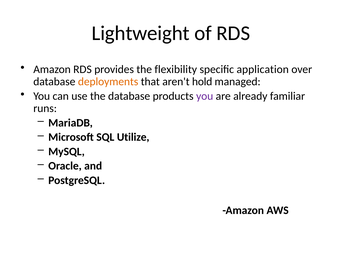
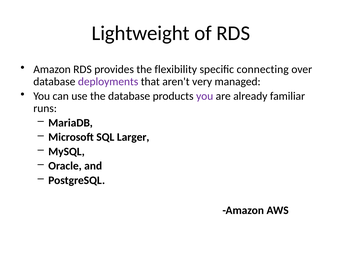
application: application -> connecting (263, 69)
deployments colour: orange -> purple (108, 82)
hold: hold -> very (202, 82)
Utilize: Utilize -> Larger (133, 137)
